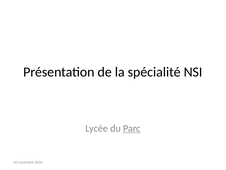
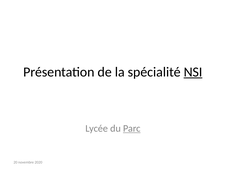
NSI underline: none -> present (193, 72)
